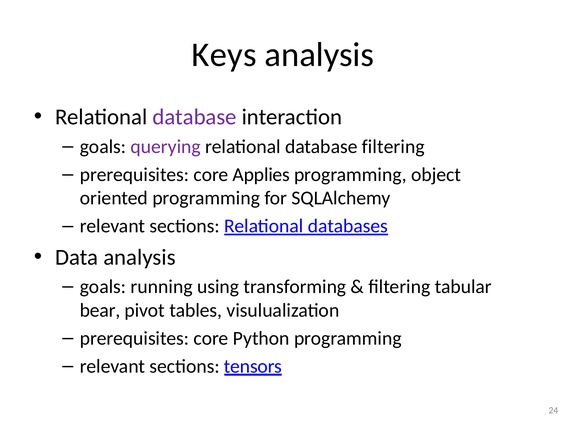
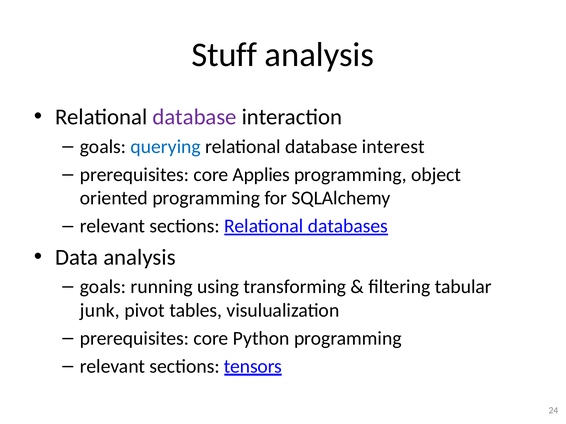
Keys: Keys -> Stuff (224, 55)
querying colour: purple -> blue (166, 147)
database filtering: filtering -> interest (393, 147)
bear: bear -> junk (100, 311)
